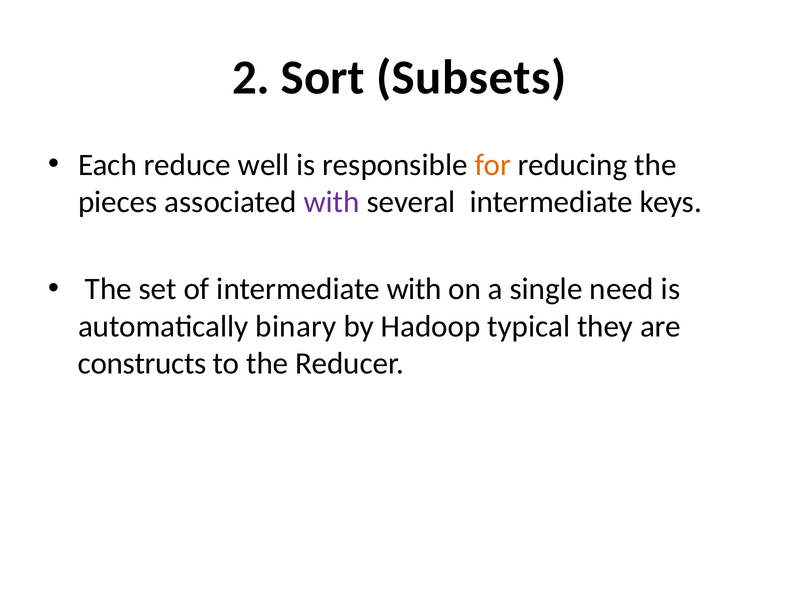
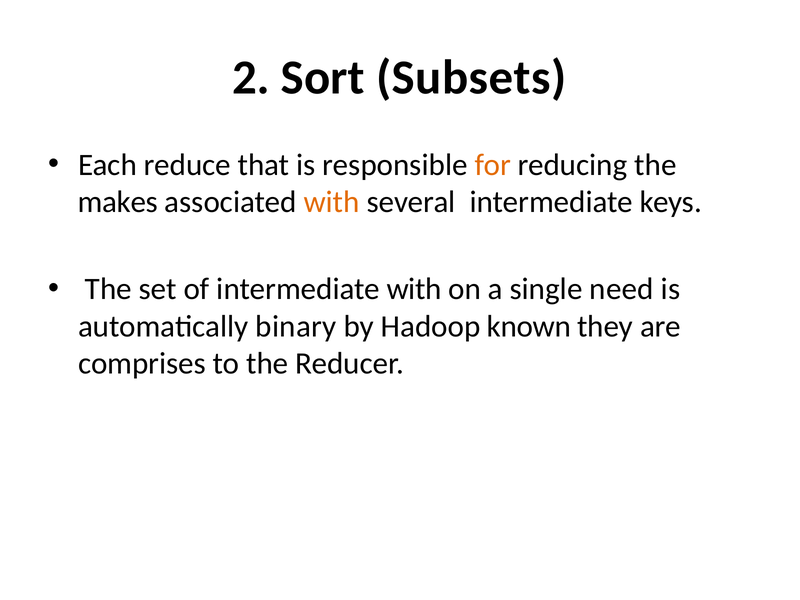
well: well -> that (264, 165)
pieces: pieces -> makes (118, 202)
with colour: purple -> orange (332, 202)
typical: typical -> known (529, 326)
constructs: constructs -> comprises (142, 364)
